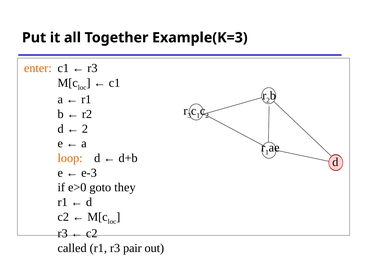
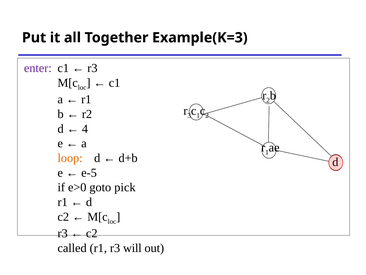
enter colour: orange -> purple (38, 68)
2: 2 -> 4 (85, 129)
e-3: e-3 -> e-5 (89, 172)
they: they -> pick (125, 187)
pair: pair -> will (132, 248)
